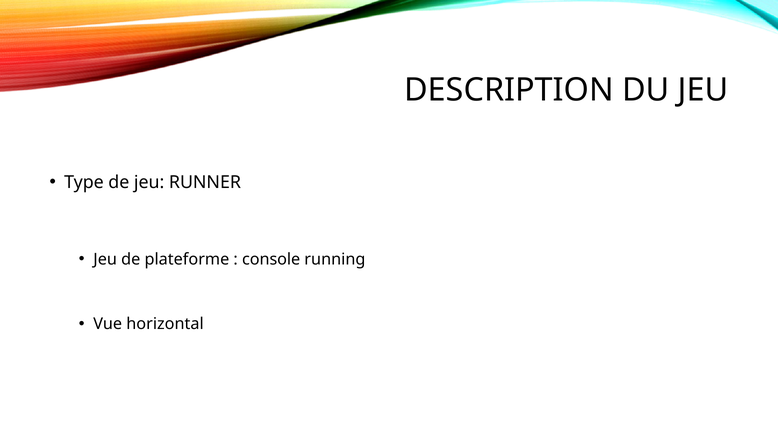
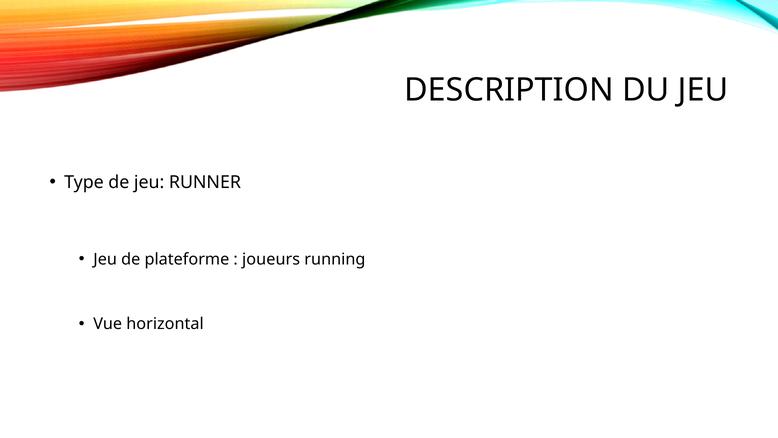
console: console -> joueurs (271, 259)
